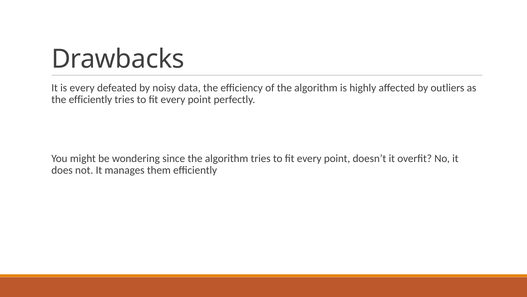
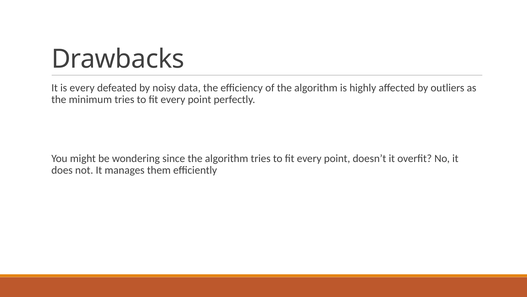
the efficiently: efficiently -> minimum (90, 99)
